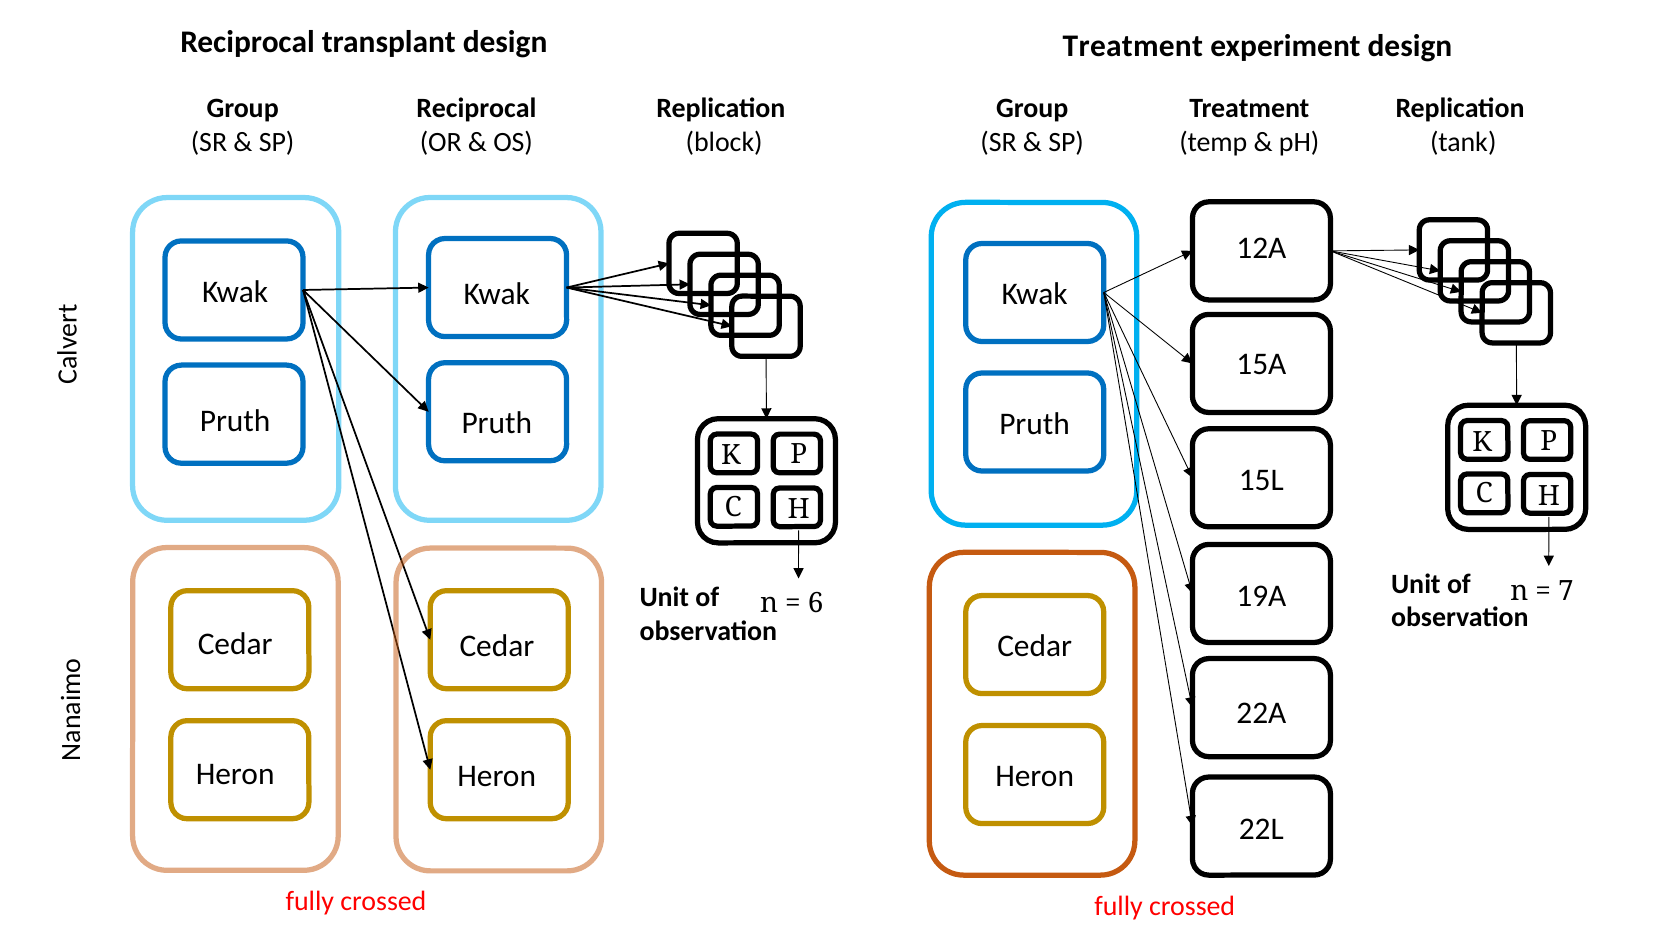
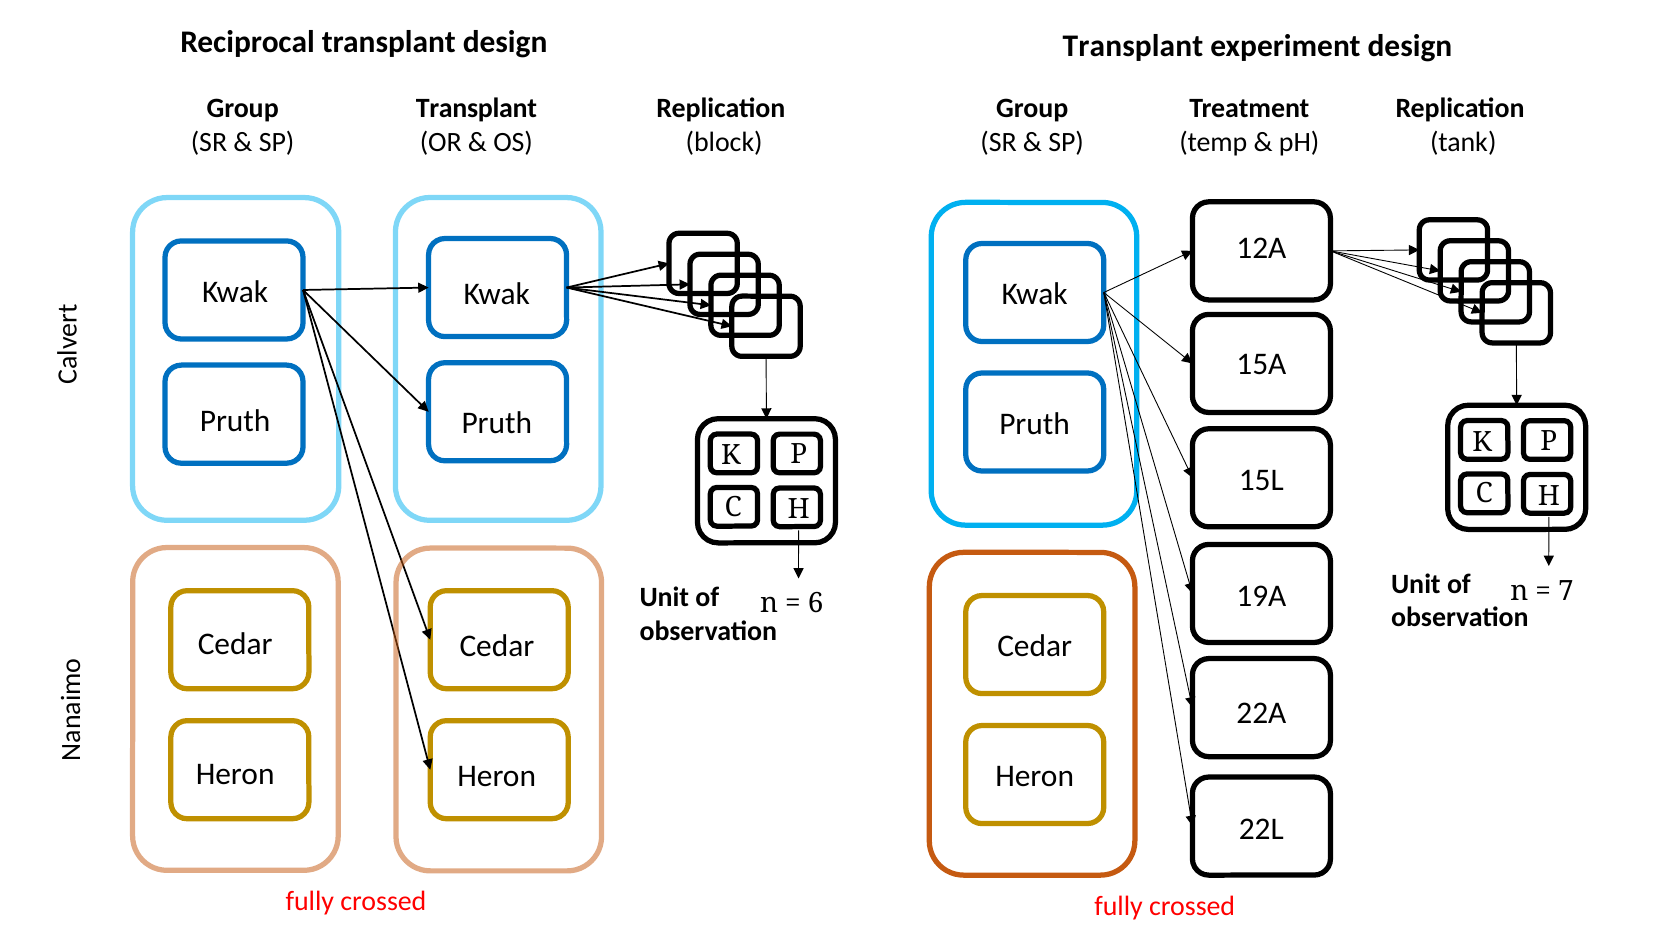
design Treatment: Treatment -> Transplant (1133, 46)
Reciprocal: Reciprocal -> Transplant (476, 109)
